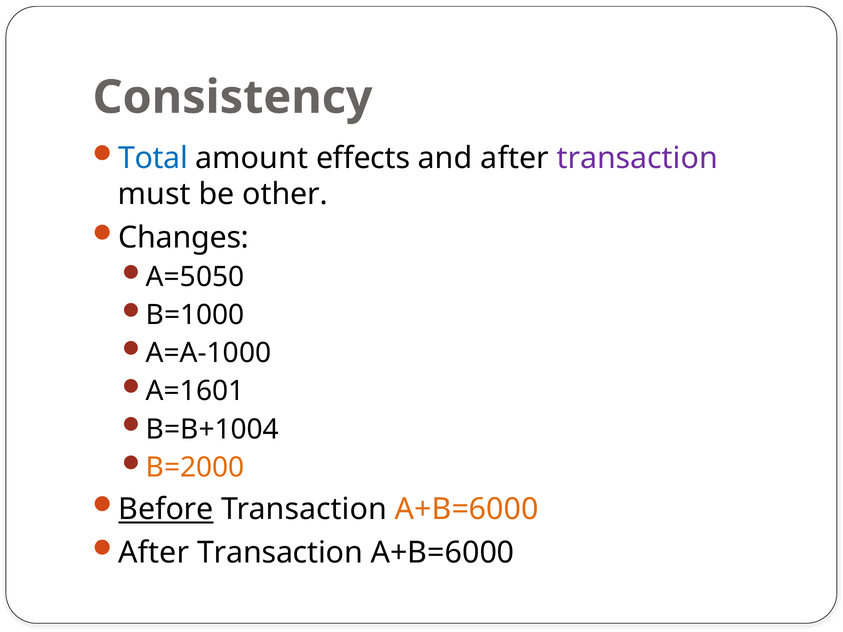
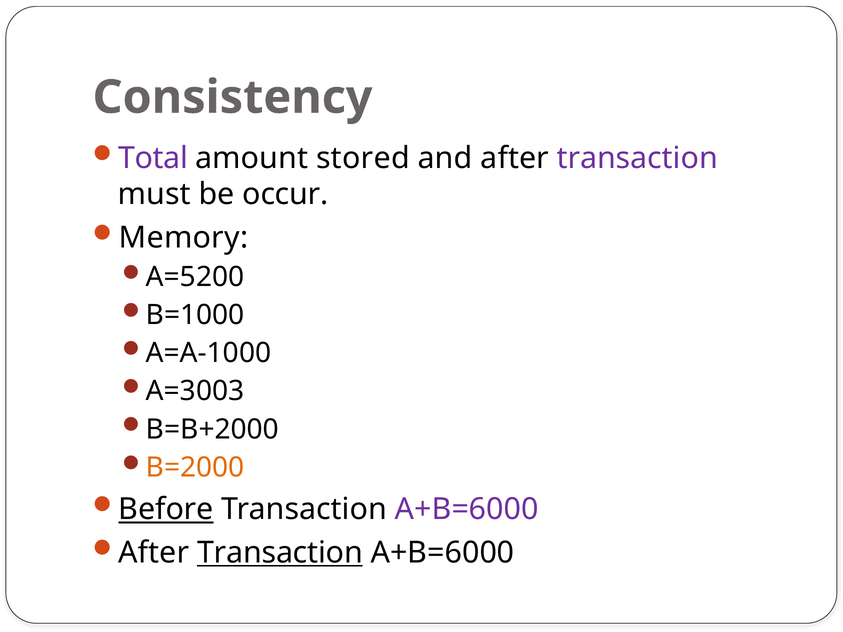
Total colour: blue -> purple (153, 158)
effects: effects -> stored (363, 158)
other: other -> occur (285, 195)
Changes: Changes -> Memory (183, 238)
A=5050: A=5050 -> A=5200 (195, 277)
A=1601: A=1601 -> A=3003 (195, 391)
B=B+1004: B=B+1004 -> B=B+2000 (212, 429)
A+B=6000 colour: orange -> purple (467, 510)
Transaction underline: none -> present (280, 553)
